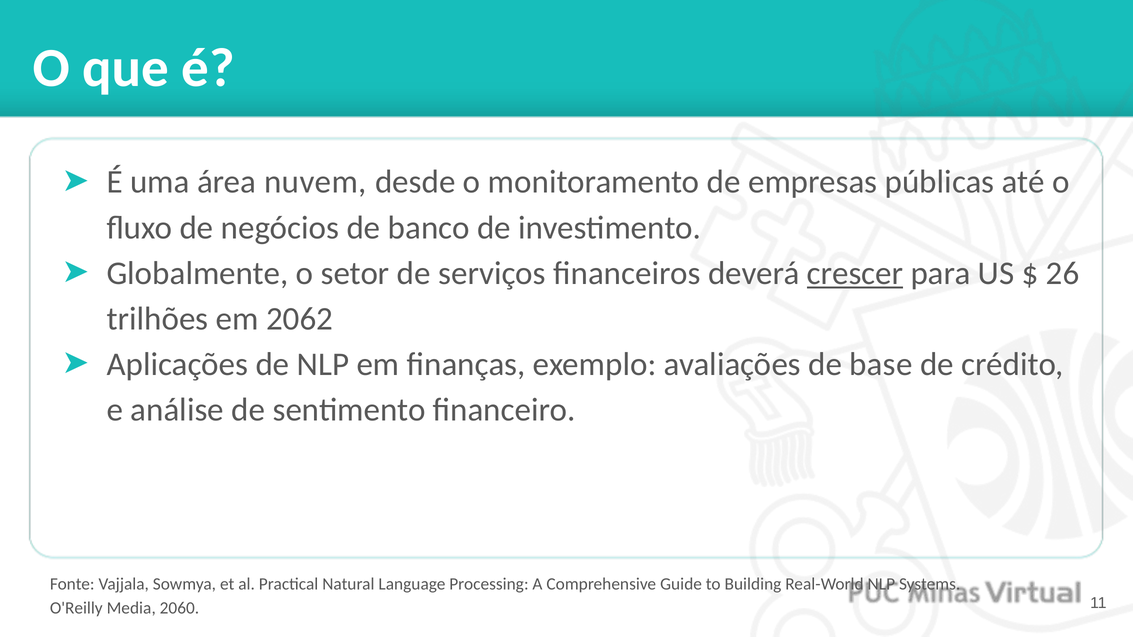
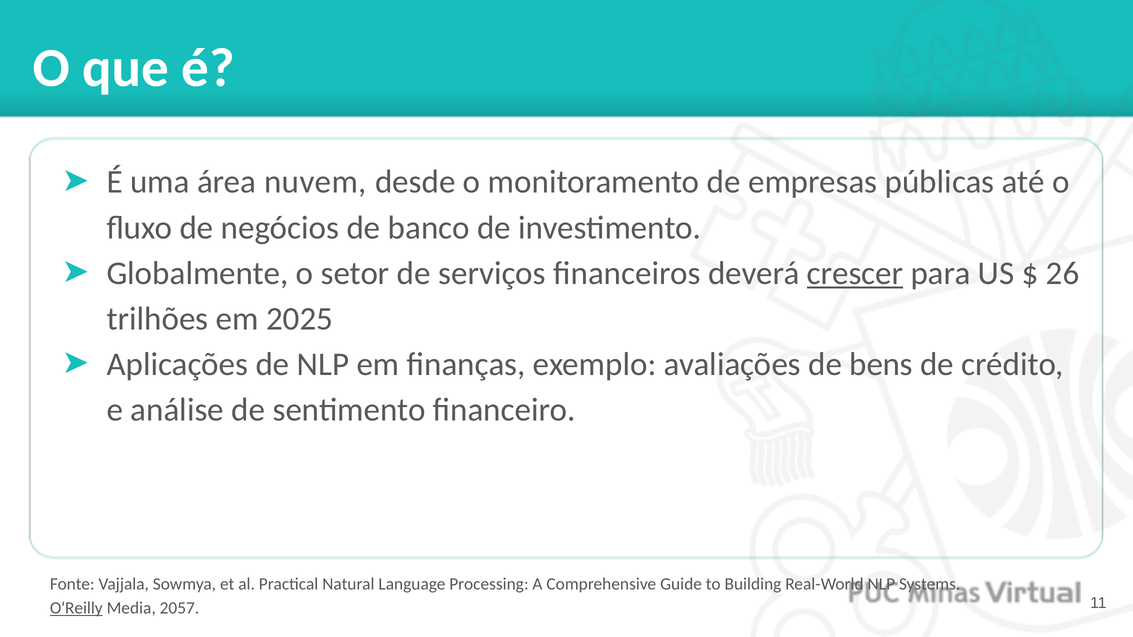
2062: 2062 -> 2025 (300, 319)
base: base -> bens (881, 365)
O'Reilly underline: none -> present (76, 608)
2060: 2060 -> 2057 (179, 608)
